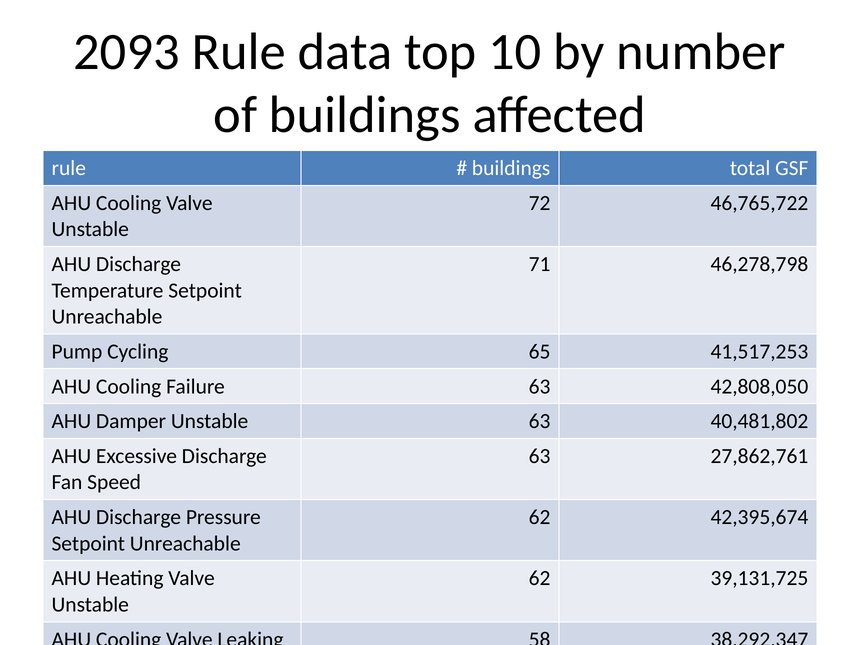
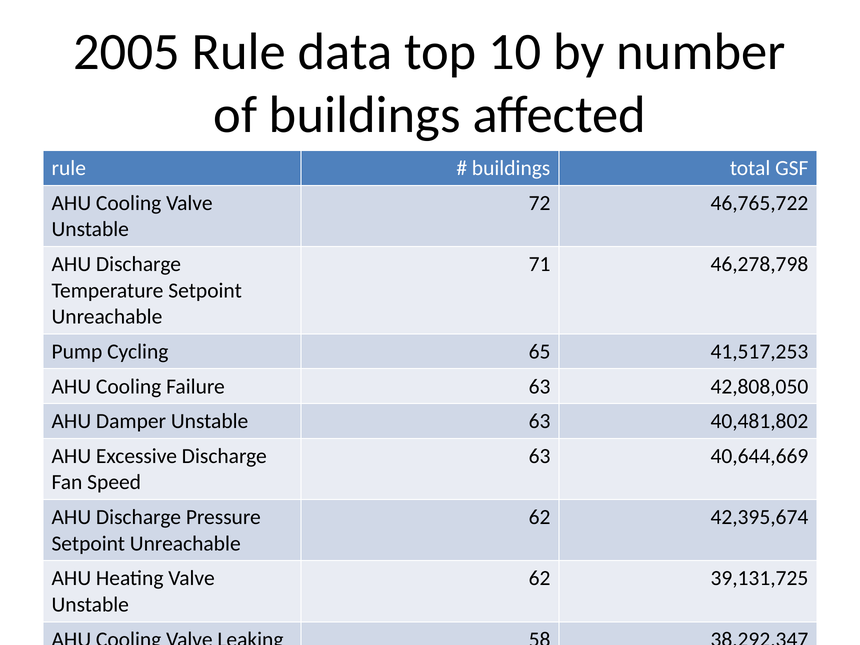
2093: 2093 -> 2005 (127, 52)
27,862,761: 27,862,761 -> 40,644,669 (759, 456)
